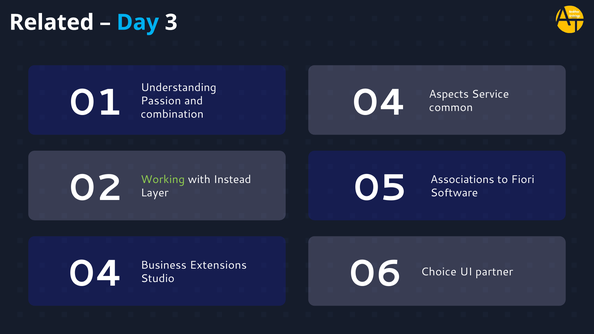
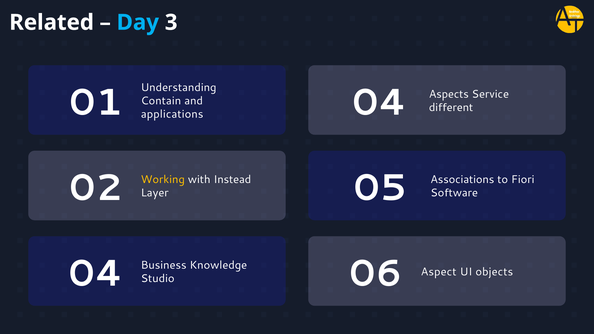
Passion: Passion -> Contain (161, 101)
common: common -> different (451, 107)
combination: combination -> applications (172, 114)
Working colour: light green -> yellow (163, 180)
Choice: Choice -> Aspect (439, 272)
partner: partner -> objects (494, 272)
Extensions: Extensions -> Knowledge (218, 265)
